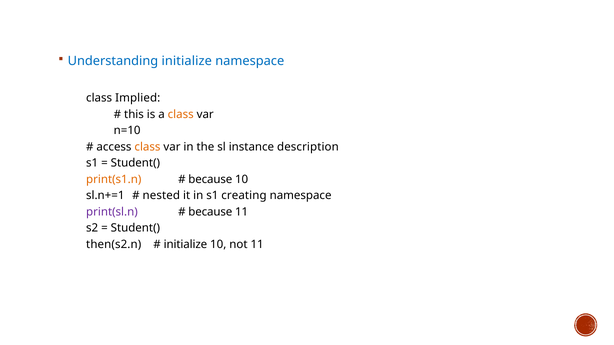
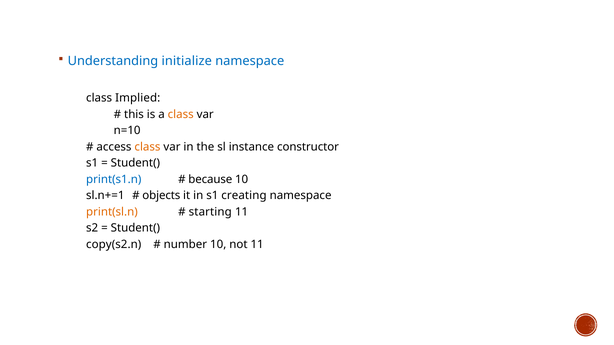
description: description -> constructor (308, 147)
print(s1.n colour: orange -> blue (114, 180)
nested: nested -> objects (161, 196)
print(sl.n colour: purple -> orange (112, 212)
because: because -> starting (210, 212)
then(s2.n: then(s2.n -> copy(s2.n (114, 245)
initialize: initialize -> number (185, 245)
